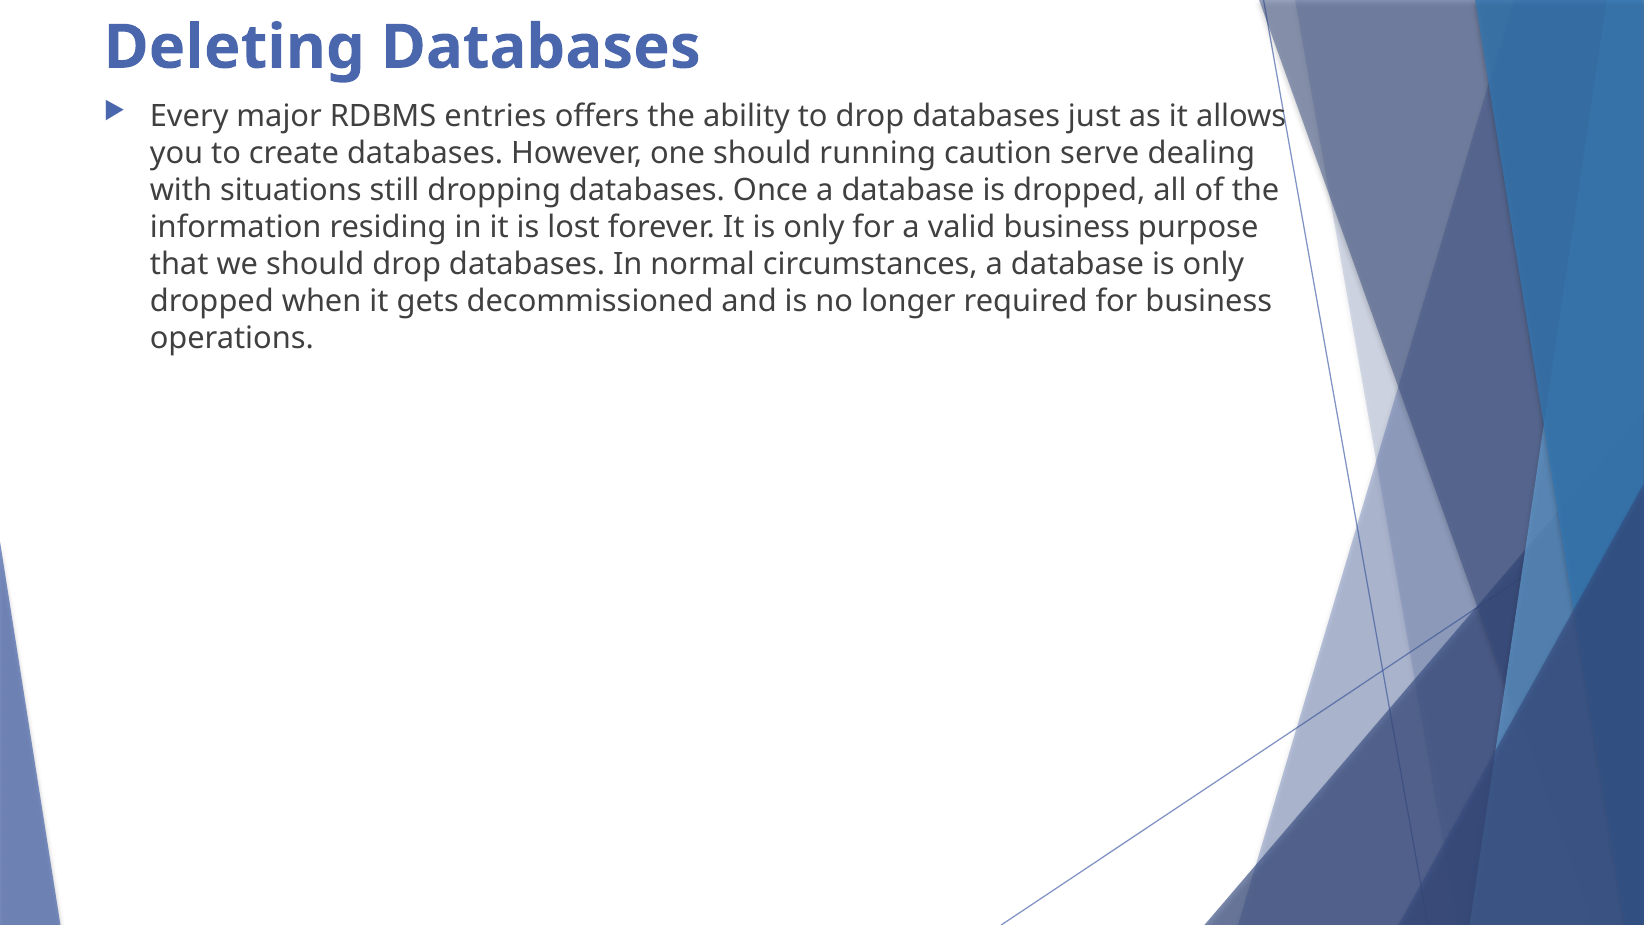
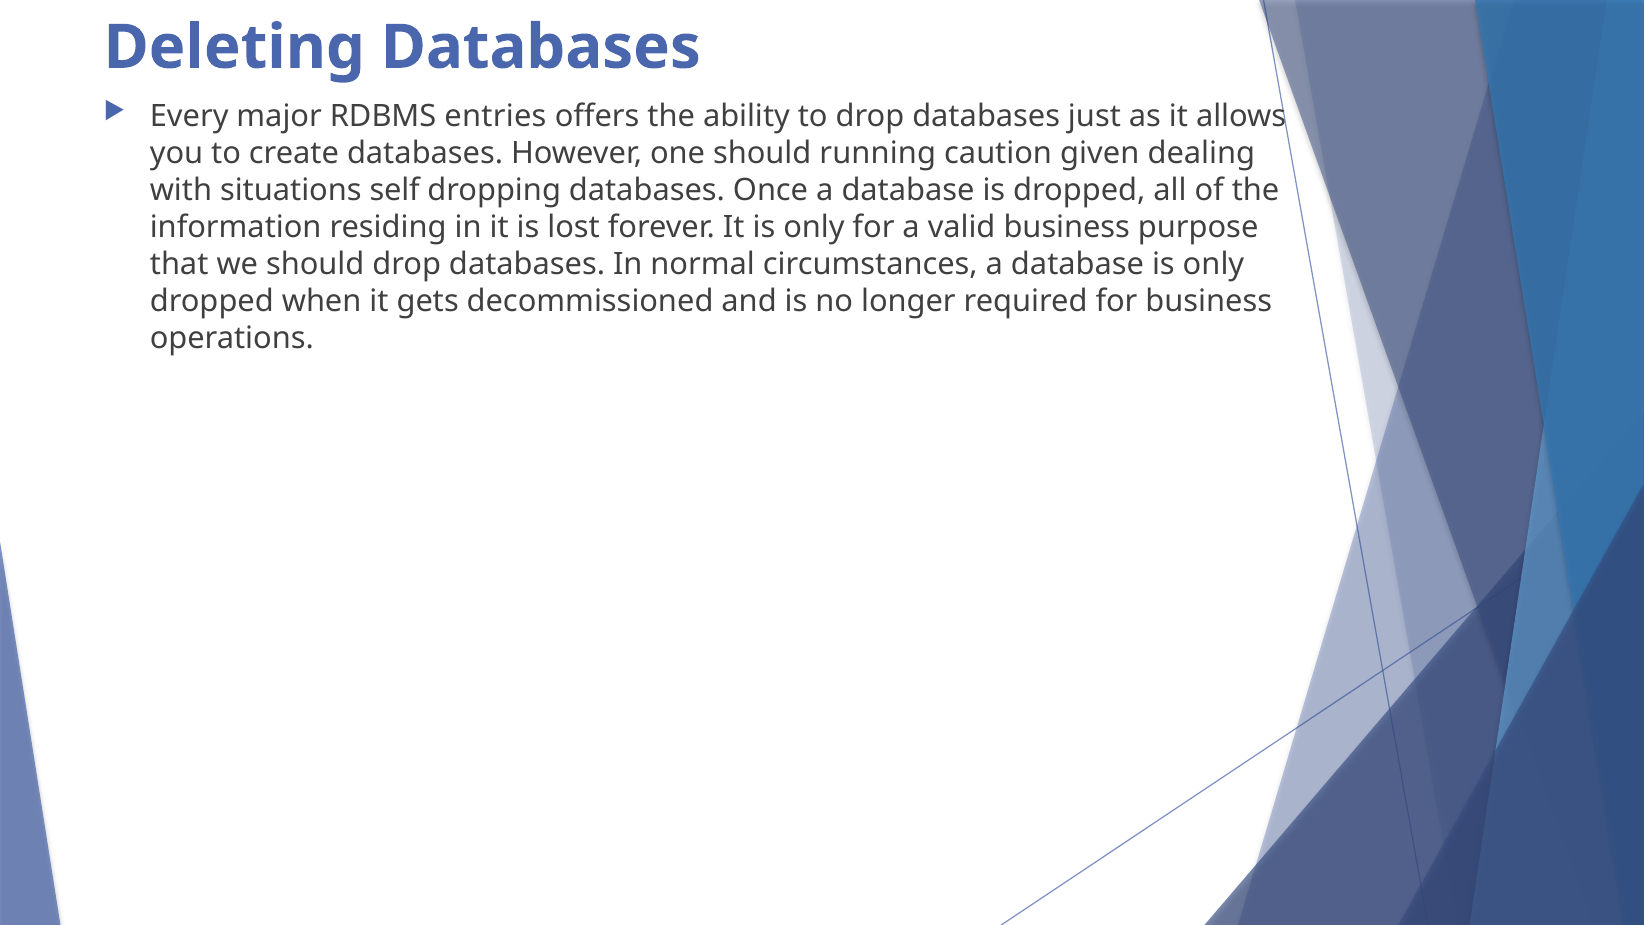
serve: serve -> given (1100, 153)
still: still -> self (395, 190)
